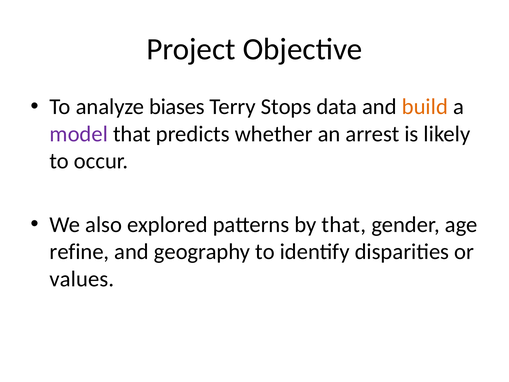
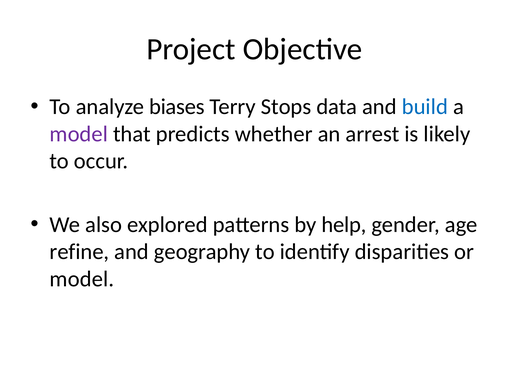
build colour: orange -> blue (425, 107)
by that: that -> help (344, 224)
values: values -> model (82, 279)
